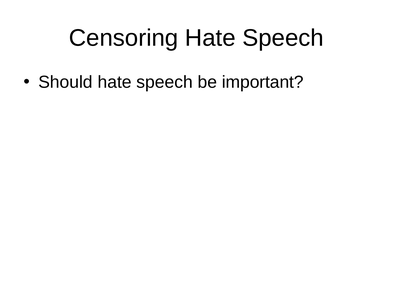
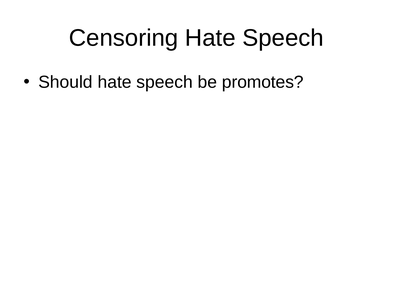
important: important -> promotes (263, 82)
